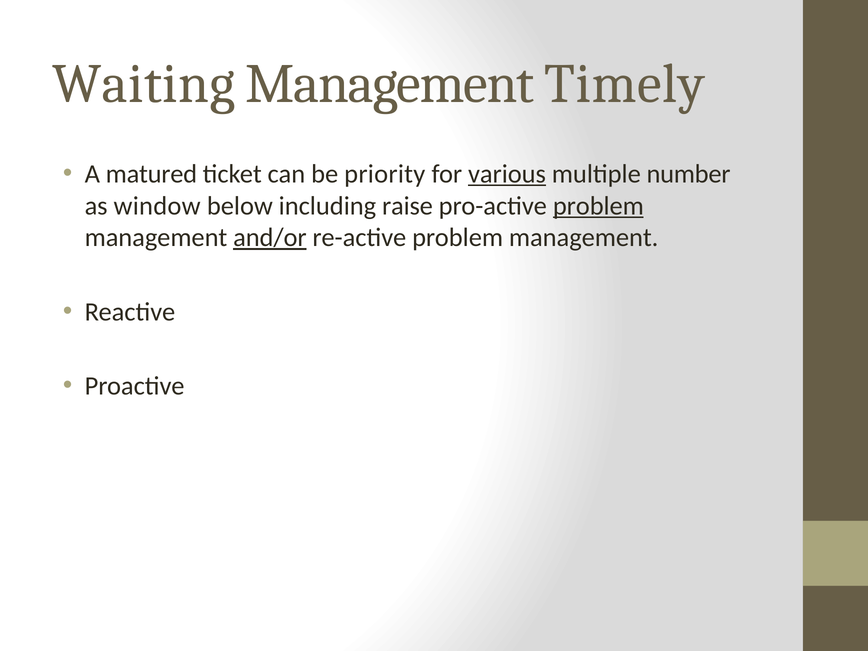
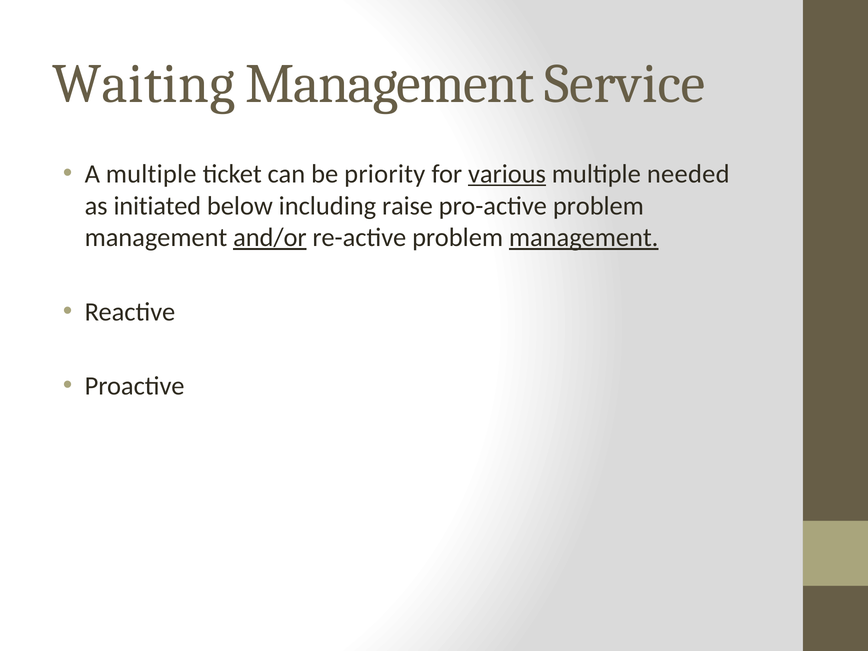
Timely: Timely -> Service (625, 84)
A matured: matured -> multiple (151, 174)
number: number -> needed (688, 174)
window: window -> initiated (157, 206)
problem underline: present -> none (598, 206)
management underline: none -> present (584, 238)
